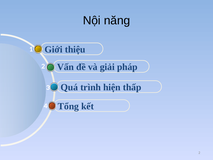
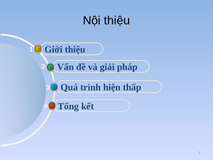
Nội năng: năng -> thiệu (117, 21)
